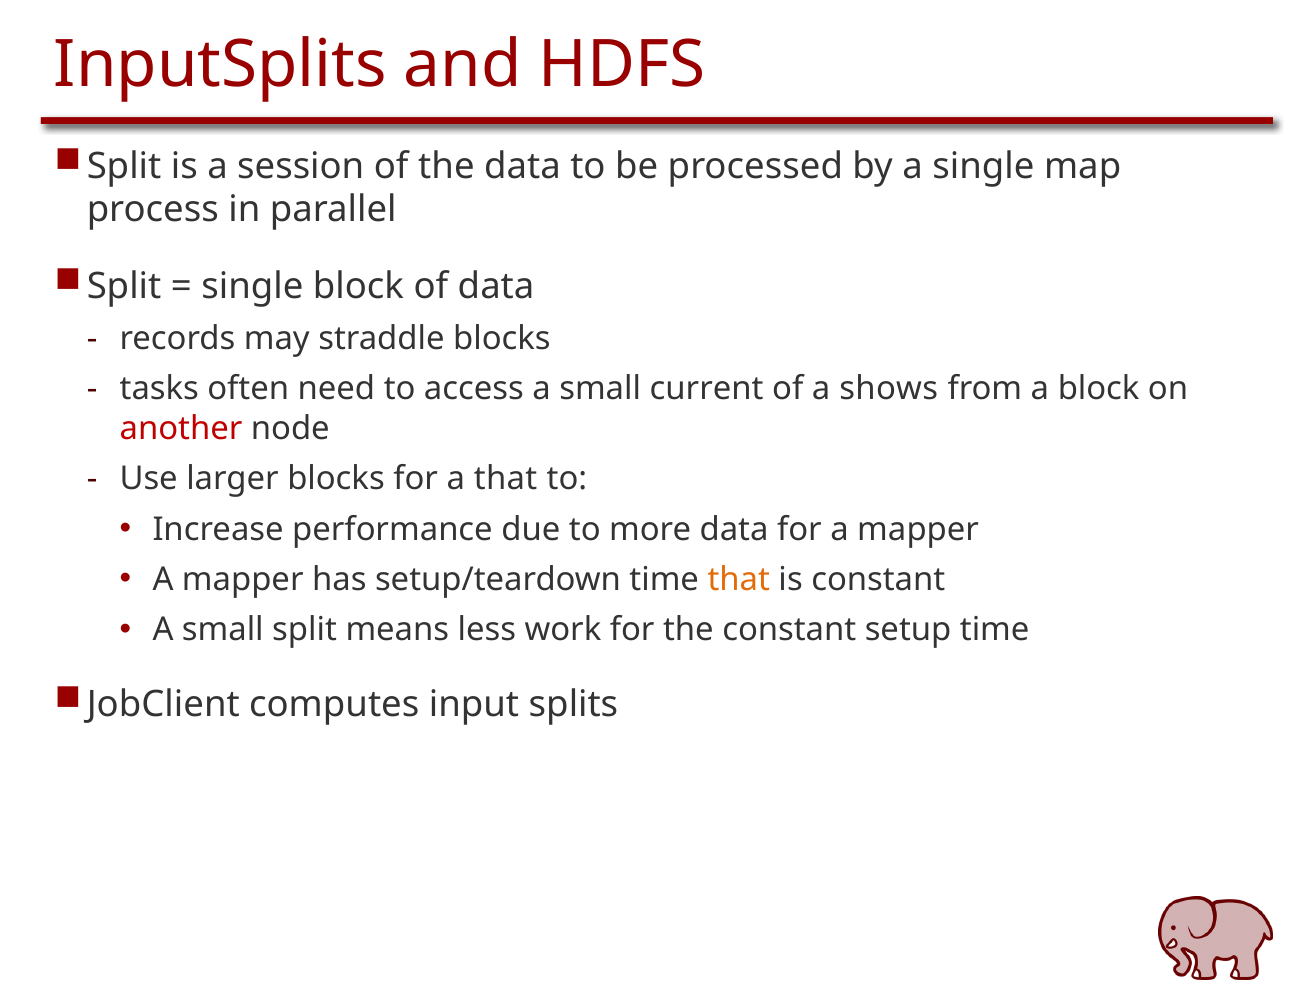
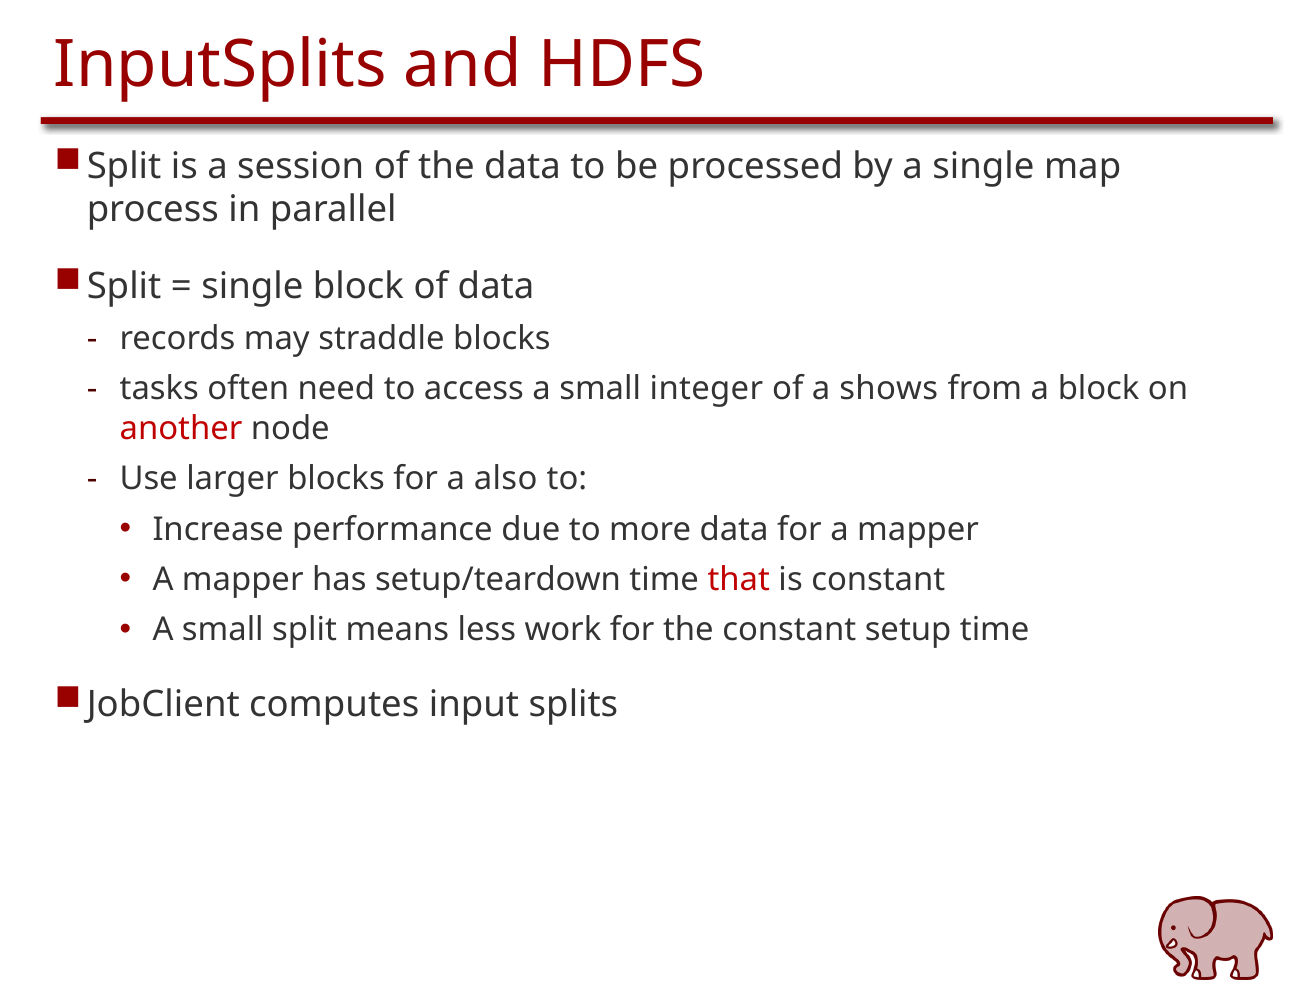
current: current -> integer (706, 389)
a that: that -> also (506, 479)
that colour: orange -> red (739, 580)
